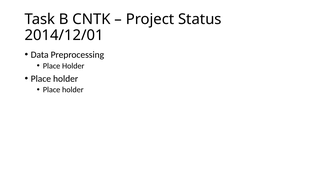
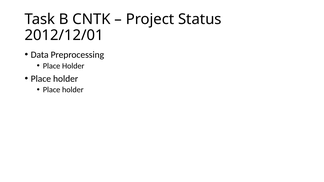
2014/12/01: 2014/12/01 -> 2012/12/01 (64, 35)
